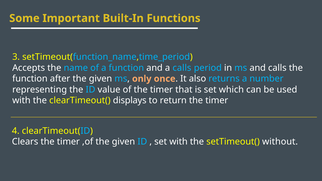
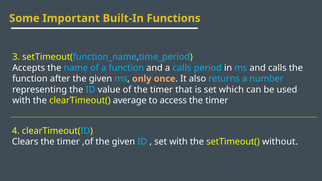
displays: displays -> average (130, 101)
return: return -> access (173, 101)
